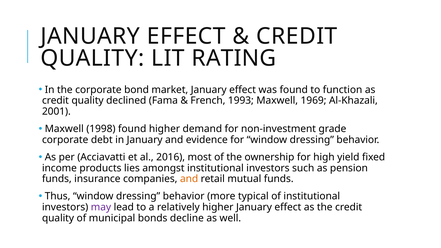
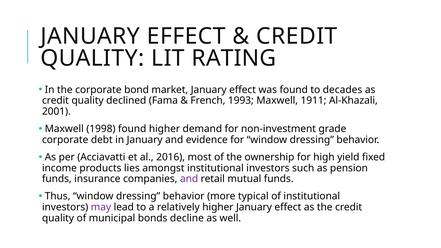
function: function -> decades (343, 90)
1969: 1969 -> 1911 (314, 101)
and colour: orange -> purple (189, 179)
